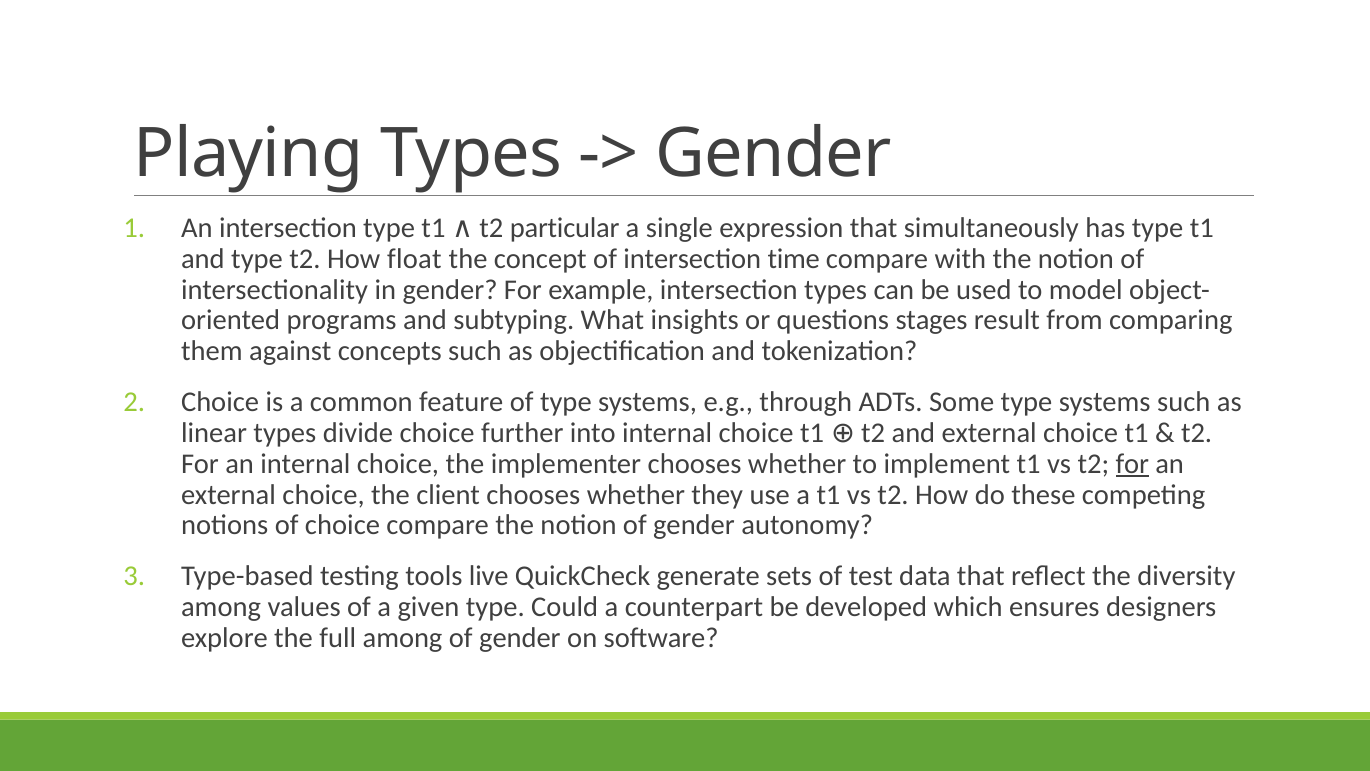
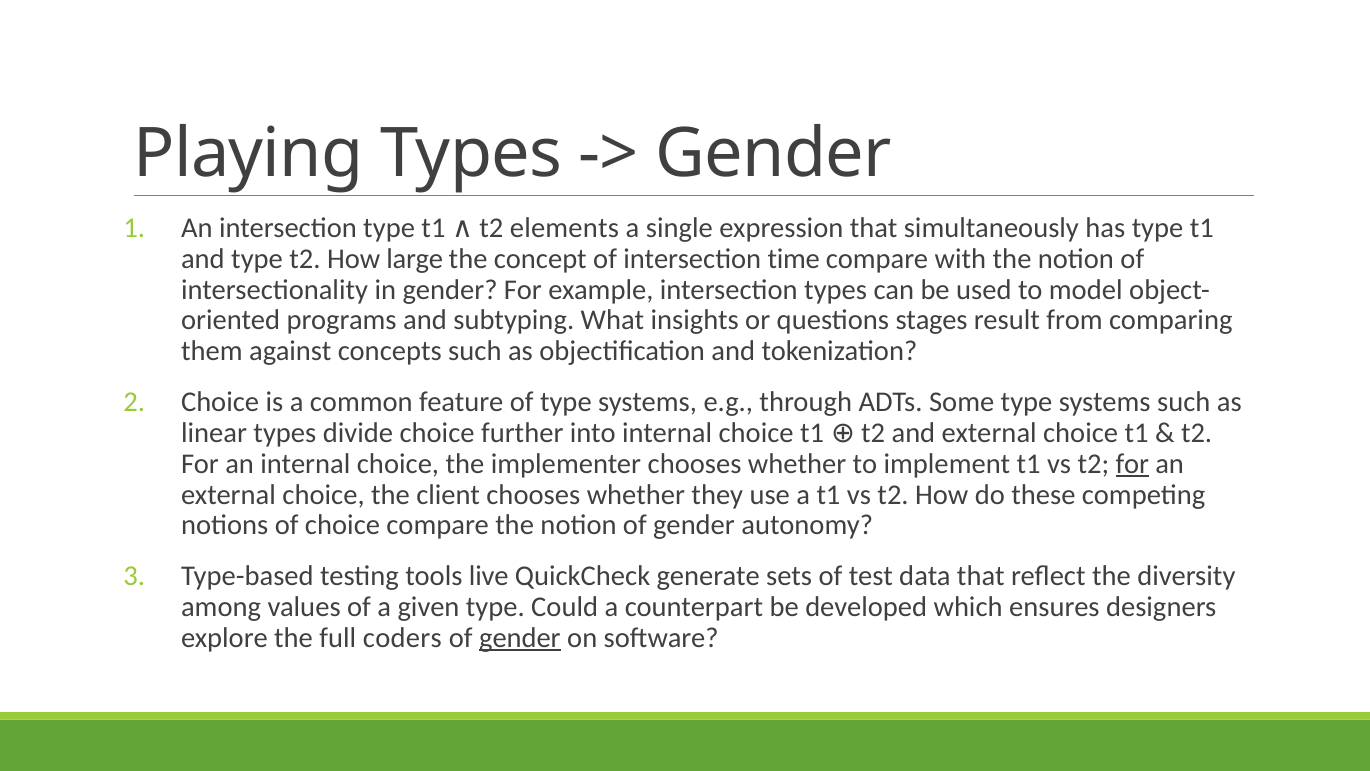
particular: particular -> elements (564, 228)
float: float -> large (415, 259)
full among: among -> coders (402, 638)
gender underline: none -> present (520, 638)
